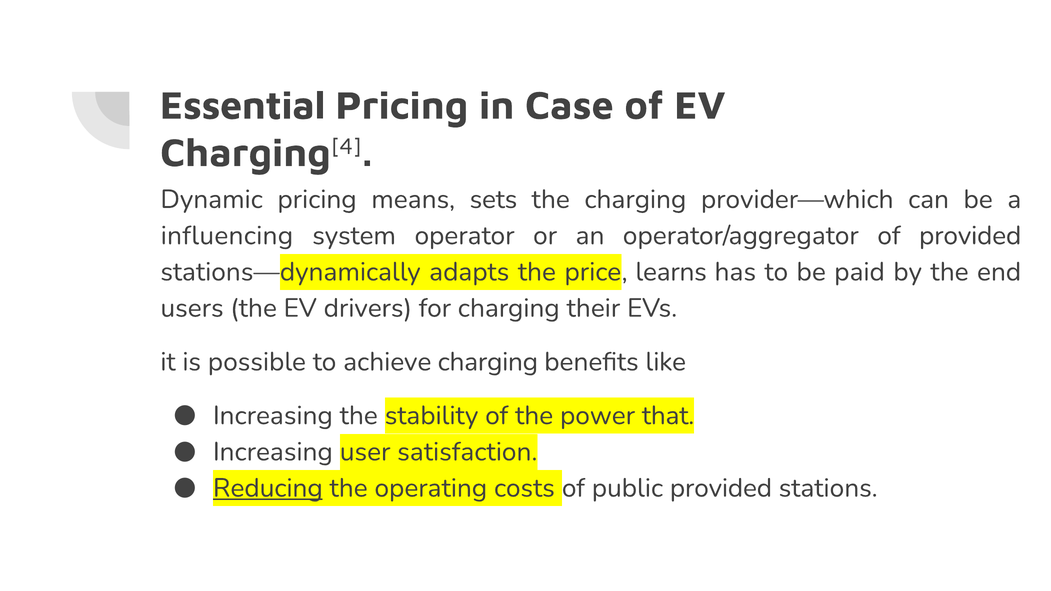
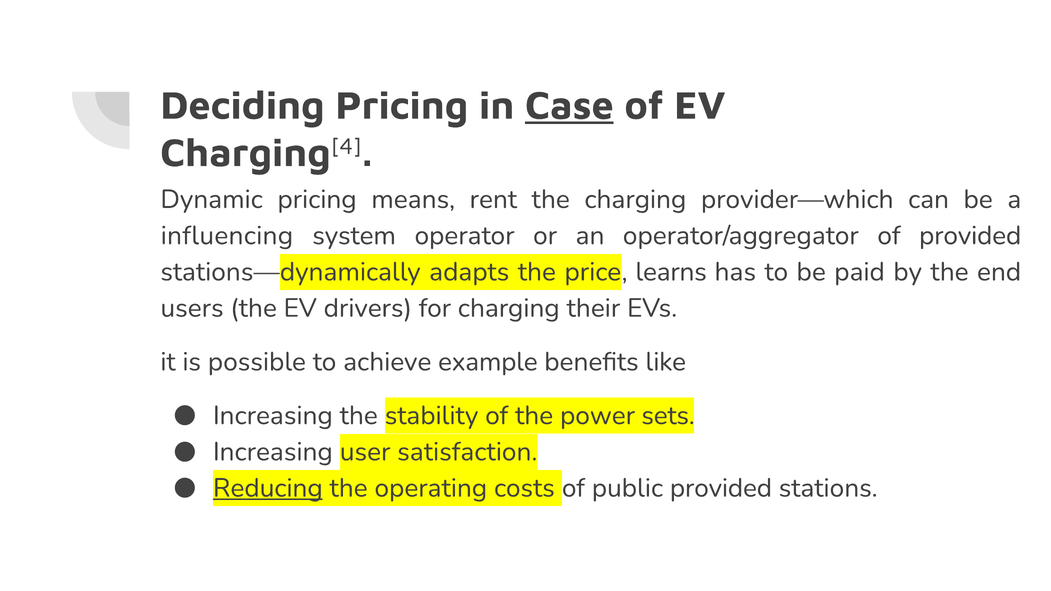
Essential: Essential -> Deciding (242, 106)
Case underline: none -> present (569, 106)
sets: sets -> rent (493, 199)
achieve charging: charging -> example (488, 362)
that: that -> sets (668, 416)
